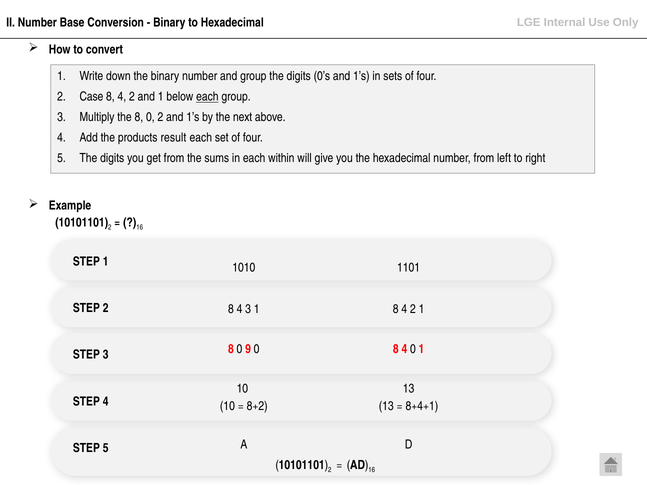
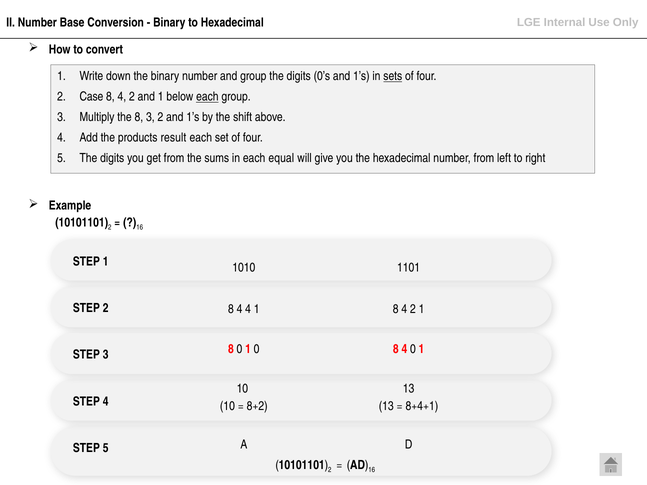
sets underline: none -> present (393, 76)
the 8 0: 0 -> 3 (150, 117)
next: next -> shift (243, 117)
within: within -> equal (281, 158)
4 3: 3 -> 4 (248, 309)
8 0 9: 9 -> 1 (248, 349)
